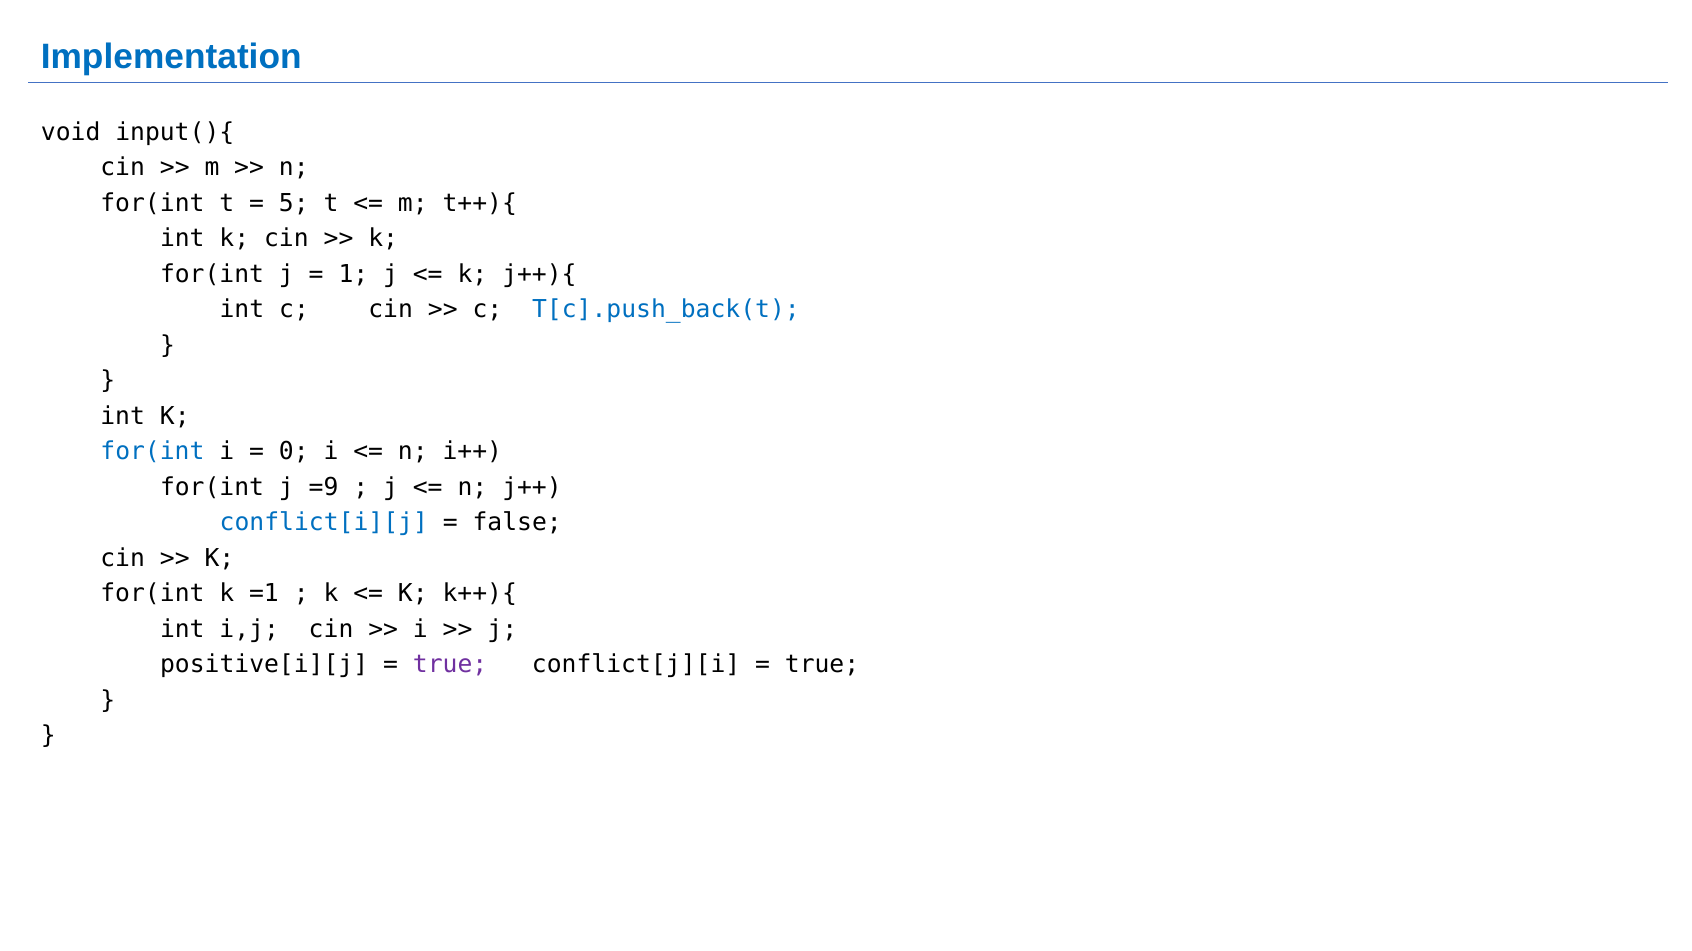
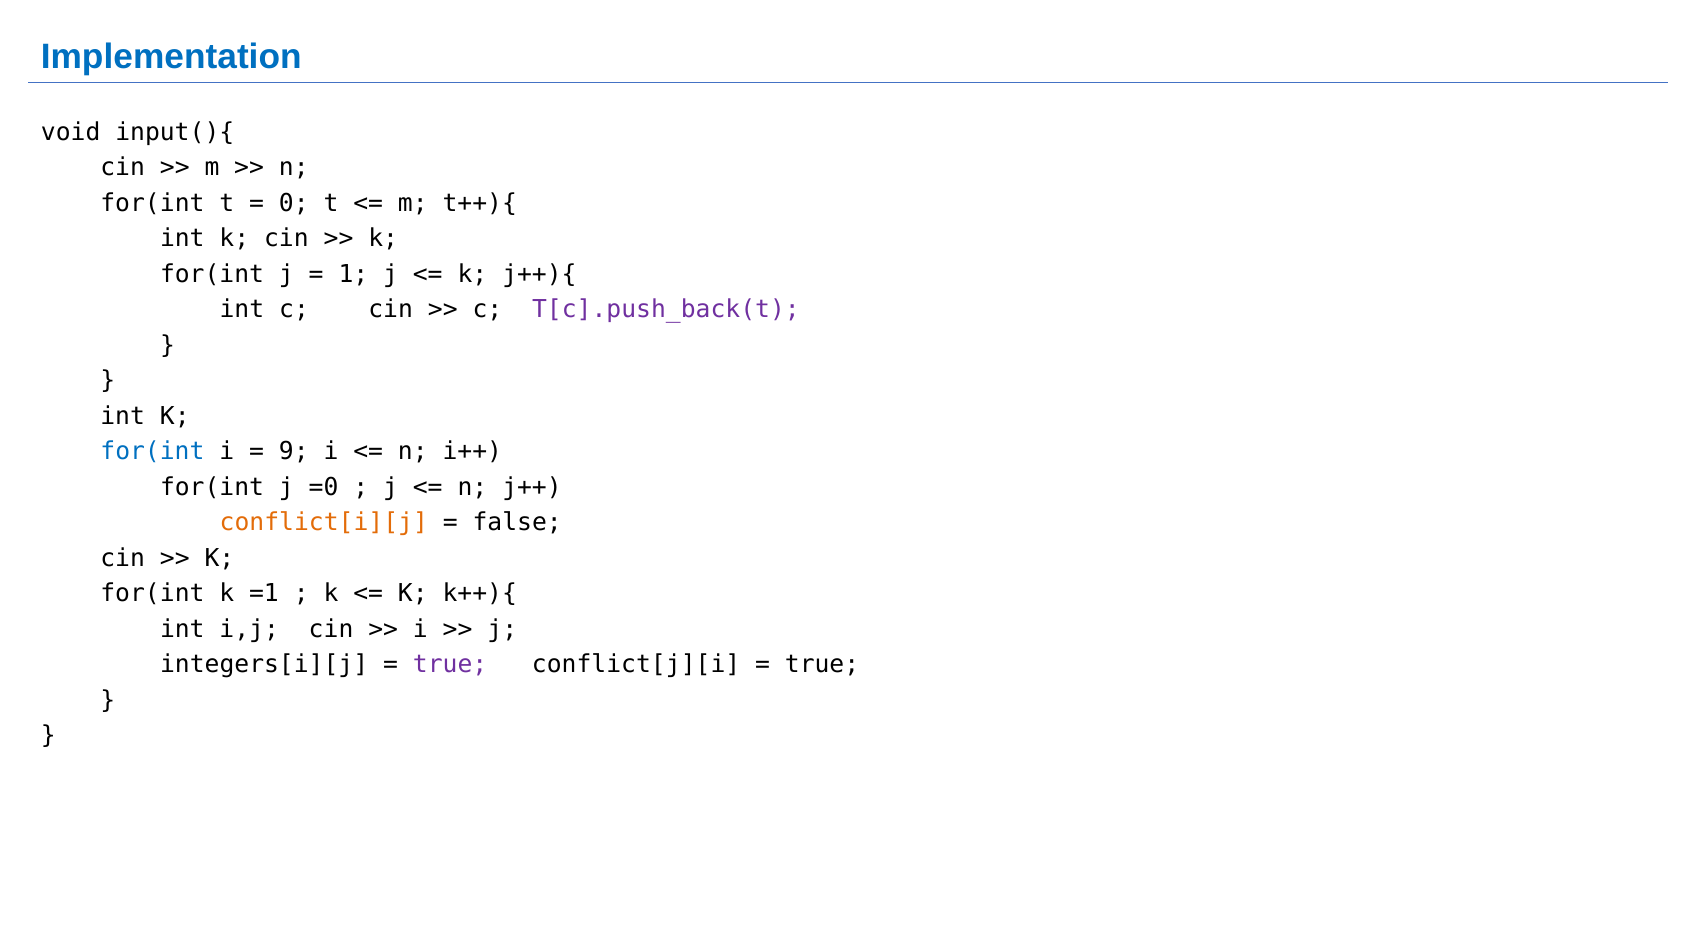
5: 5 -> 0 (294, 203)
T[c].push_back(t colour: blue -> purple (666, 310)
0: 0 -> 9 (294, 452)
=9: =9 -> =0 (324, 488)
conflict[i][j colour: blue -> orange (324, 523)
positive[i][j: positive[i][j -> integers[i][j (264, 665)
